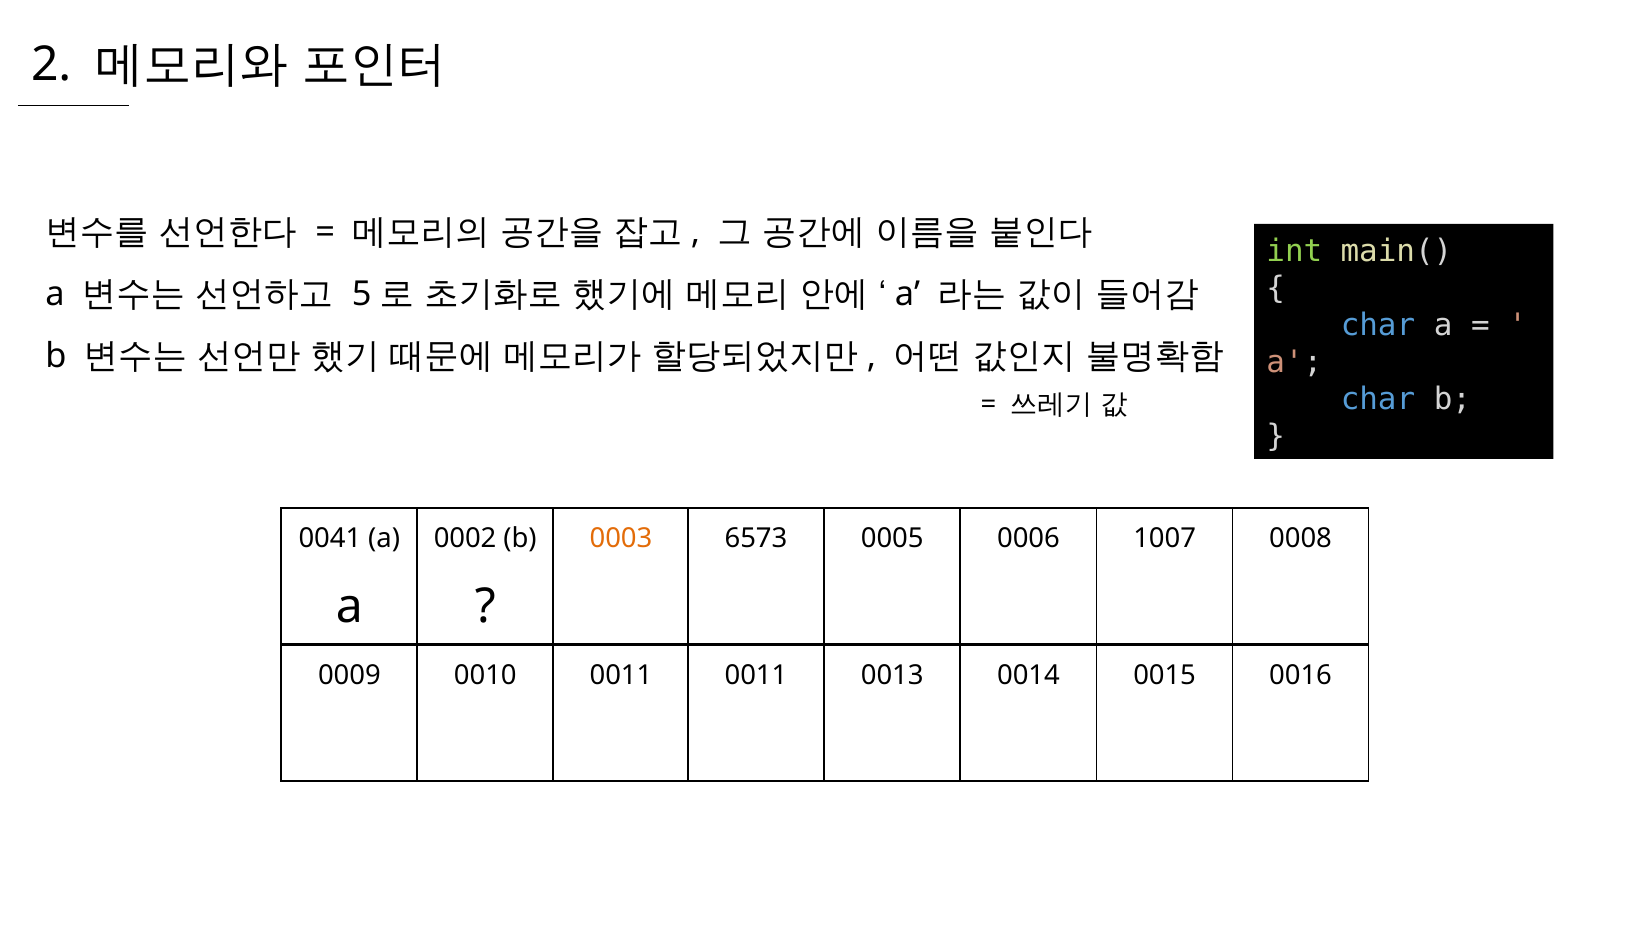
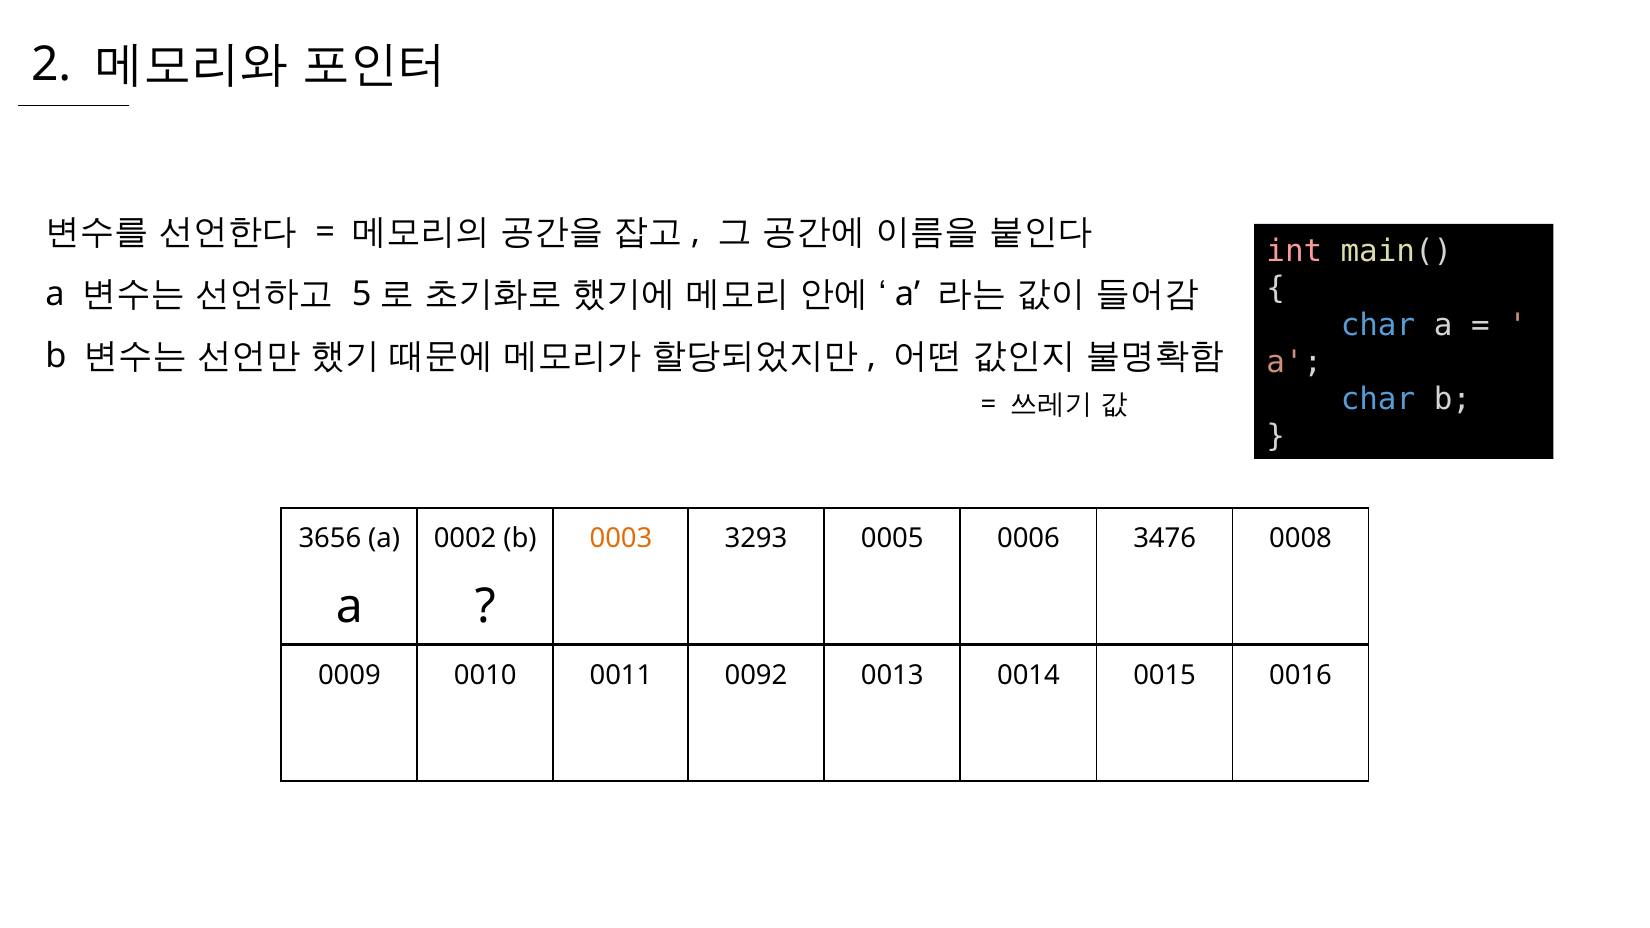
int colour: light green -> pink (1294, 251)
0041: 0041 -> 3656 (330, 539)
6573: 6573 -> 3293 (756, 539)
1007: 1007 -> 3476 (1165, 539)
0011: 0011 -> 0092 (756, 676)
